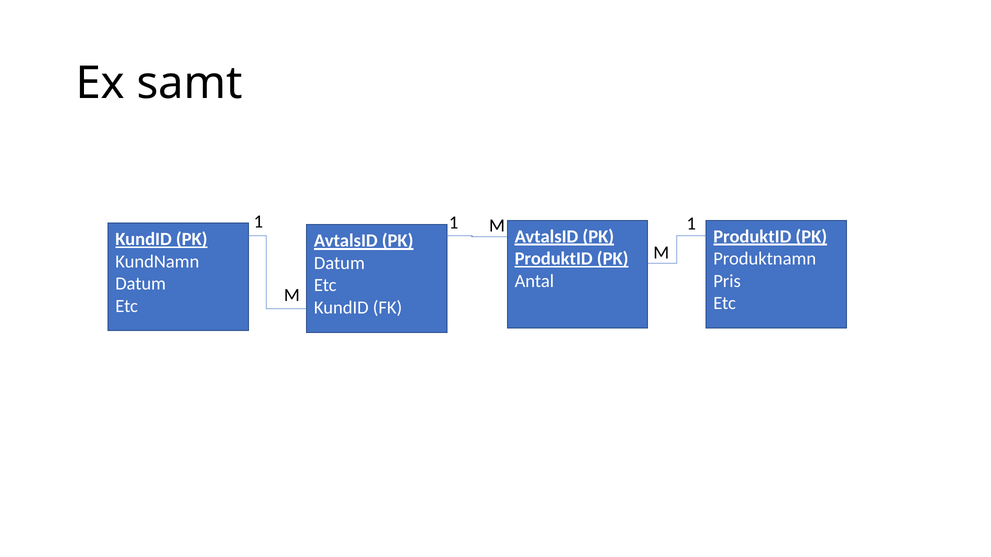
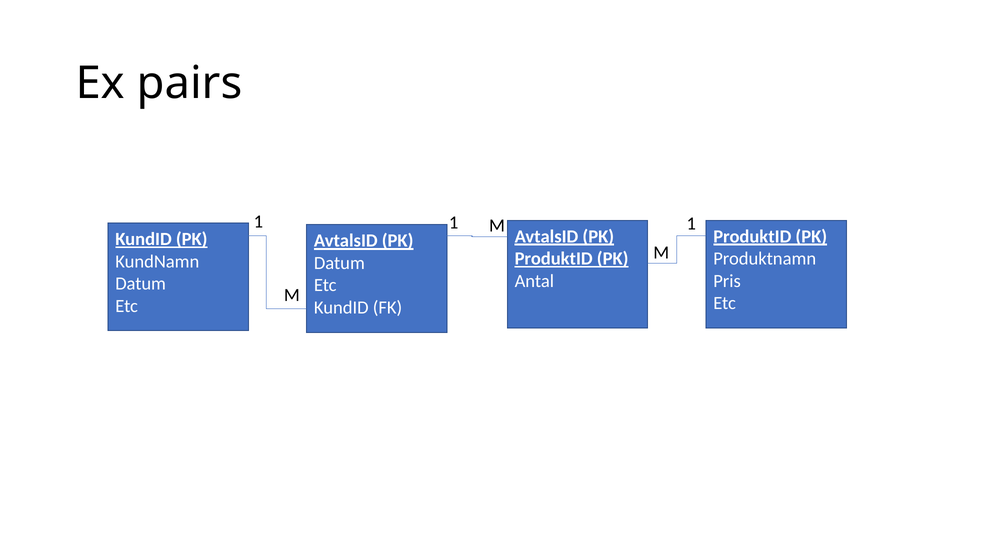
samt: samt -> pairs (189, 83)
